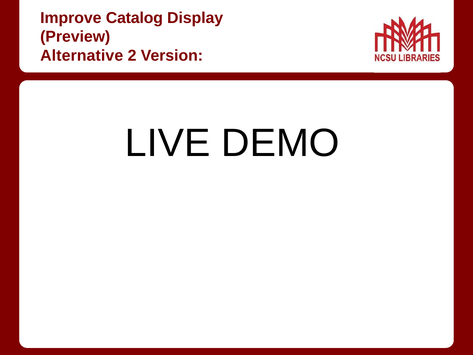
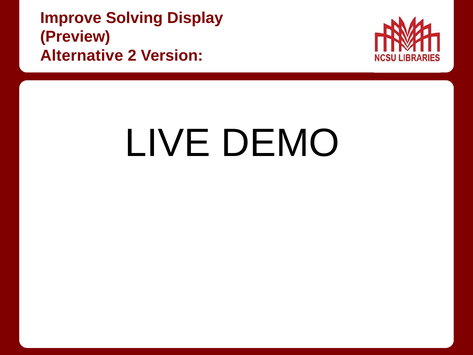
Catalog: Catalog -> Solving (134, 18)
